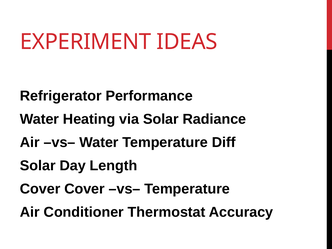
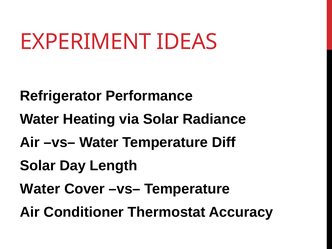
Cover: Cover -> Water (40, 189)
